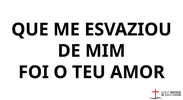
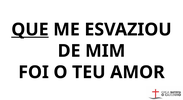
QUE underline: none -> present (30, 29)
